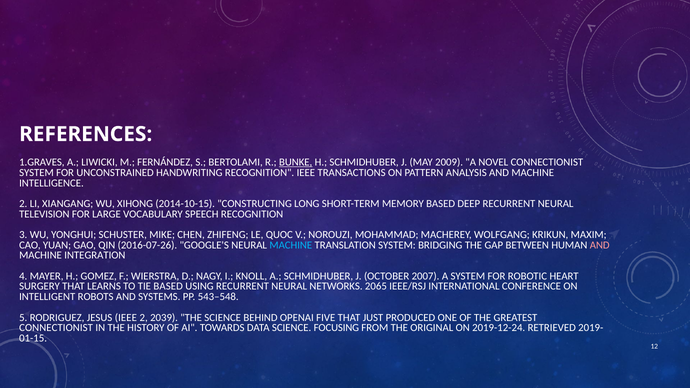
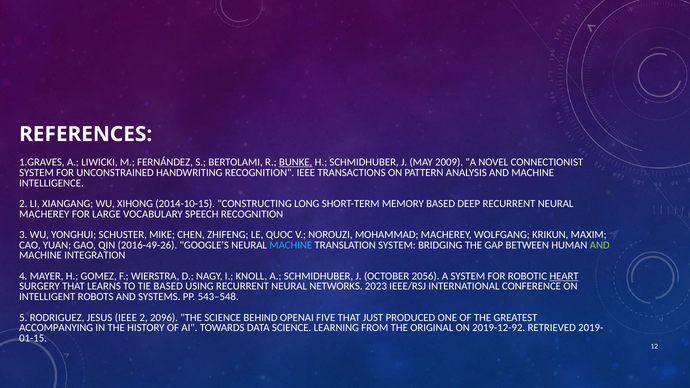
TELEVISION: TELEVISION -> MACHEREY (44, 214)
2016-07-26: 2016-07-26 -> 2016-49-26 (147, 245)
AND colour: pink -> light green (600, 245)
2007: 2007 -> 2056 (426, 276)
HEART underline: none -> present (564, 276)
2065: 2065 -> 2023 (376, 287)
2039: 2039 -> 2096 (164, 318)
CONNECTIONIST: CONNECTIONIST -> ACCOMPANYING (56, 328)
FOCUSING: FOCUSING -> LEARNING (336, 328)
2019-12-24: 2019-12-24 -> 2019-12-92 (499, 328)
